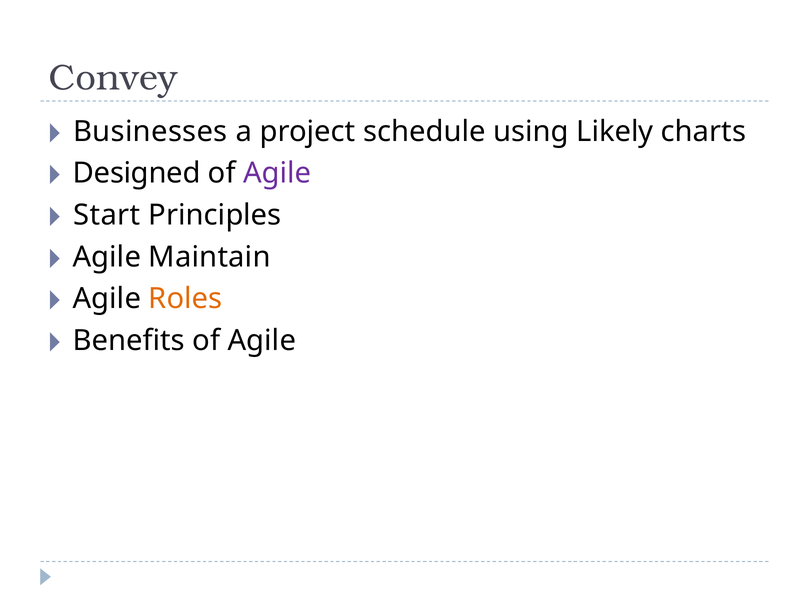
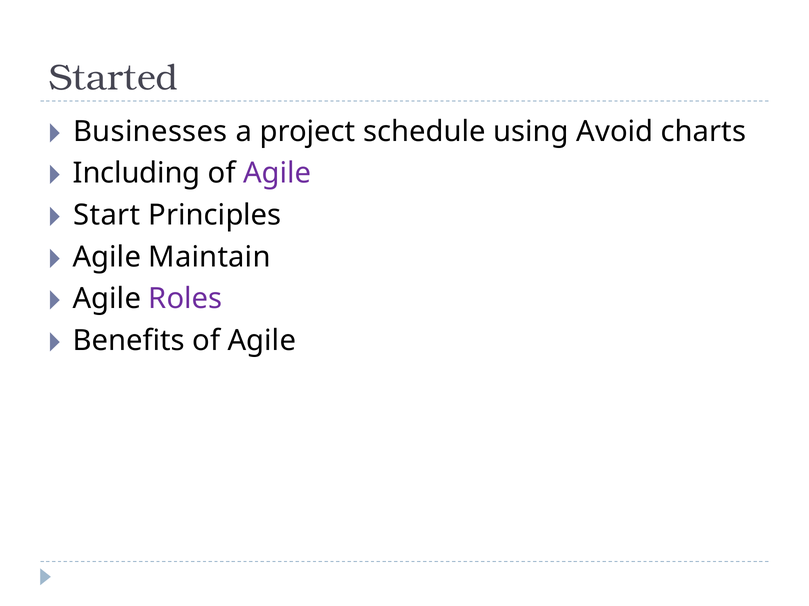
Convey: Convey -> Started (113, 78)
Likely: Likely -> Avoid (615, 132)
Designed: Designed -> Including (137, 173)
Roles colour: orange -> purple (185, 299)
